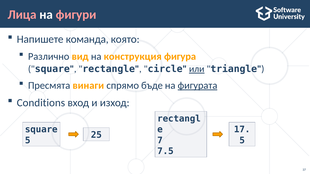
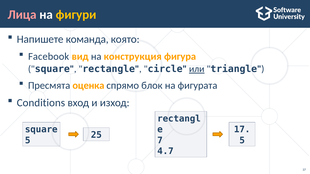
фигури colour: pink -> yellow (76, 15)
Различно: Различно -> Facebook (49, 57)
винаги: винаги -> оценка (88, 86)
бъде: бъде -> блок (152, 86)
фигурата underline: present -> none (198, 86)
7.5: 7.5 -> 4.7 (165, 151)
